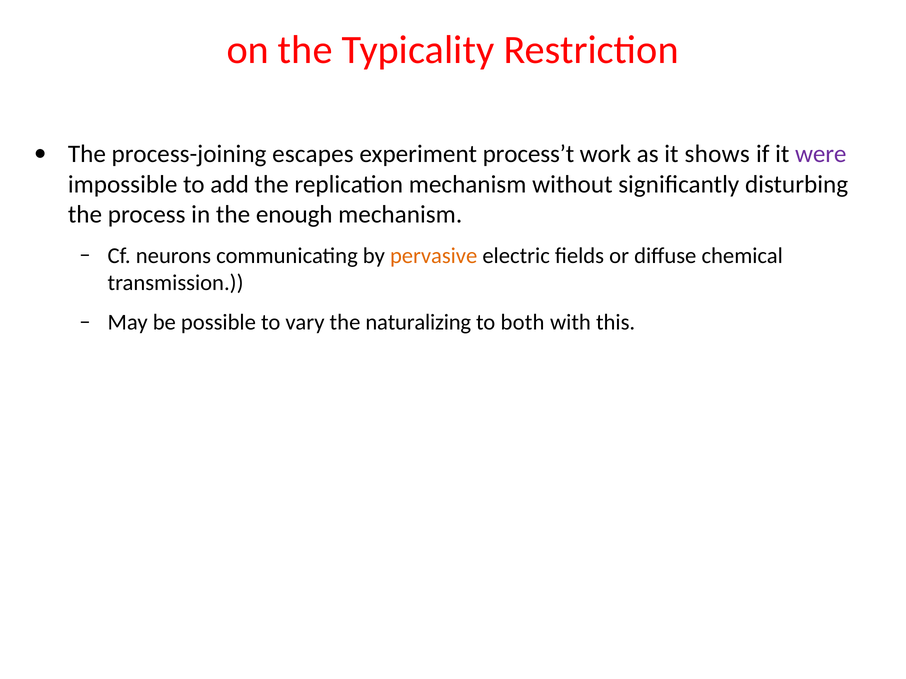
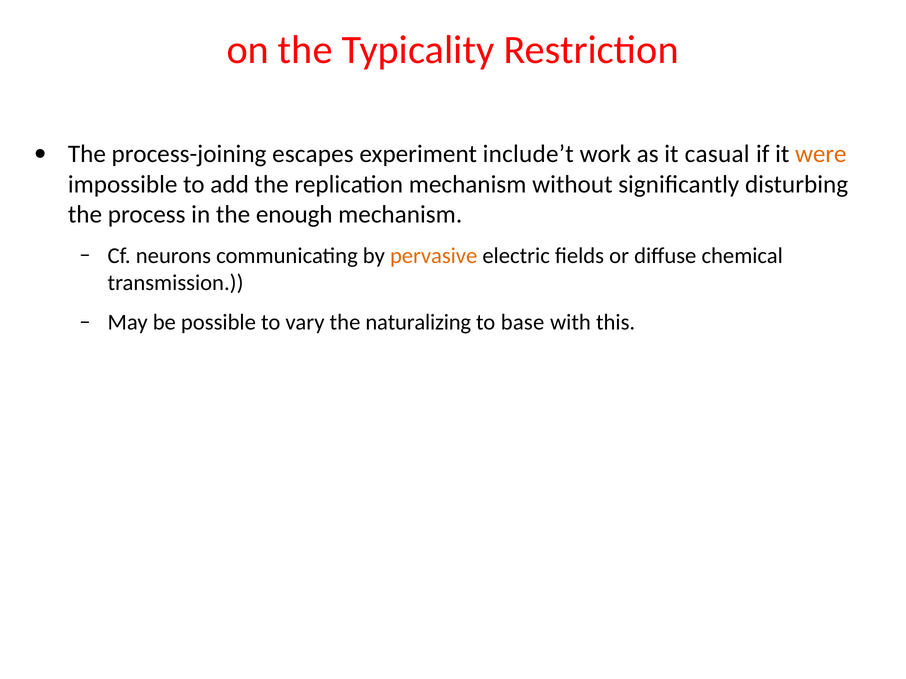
process’t: process’t -> include’t (528, 154)
shows: shows -> casual (717, 154)
were colour: purple -> orange (821, 154)
both: both -> base (523, 323)
